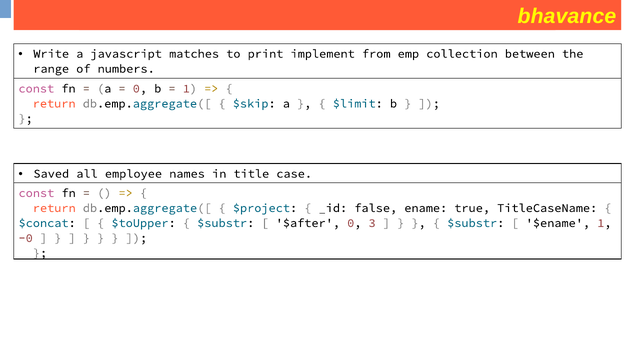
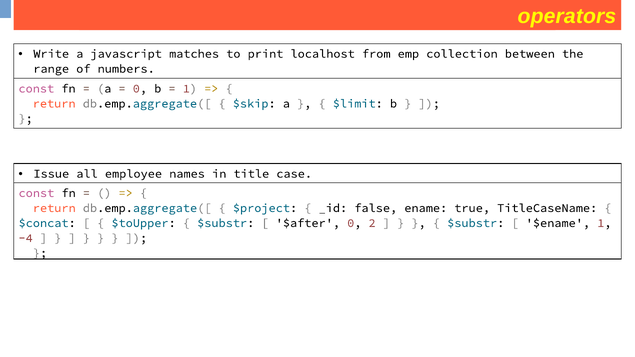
bhavance: bhavance -> operators (567, 17)
implement: implement -> localhost (323, 54)
Saved: Saved -> Issue (51, 174)
3: 3 -> 2 (372, 223)
-0: -0 -> -4 (26, 238)
